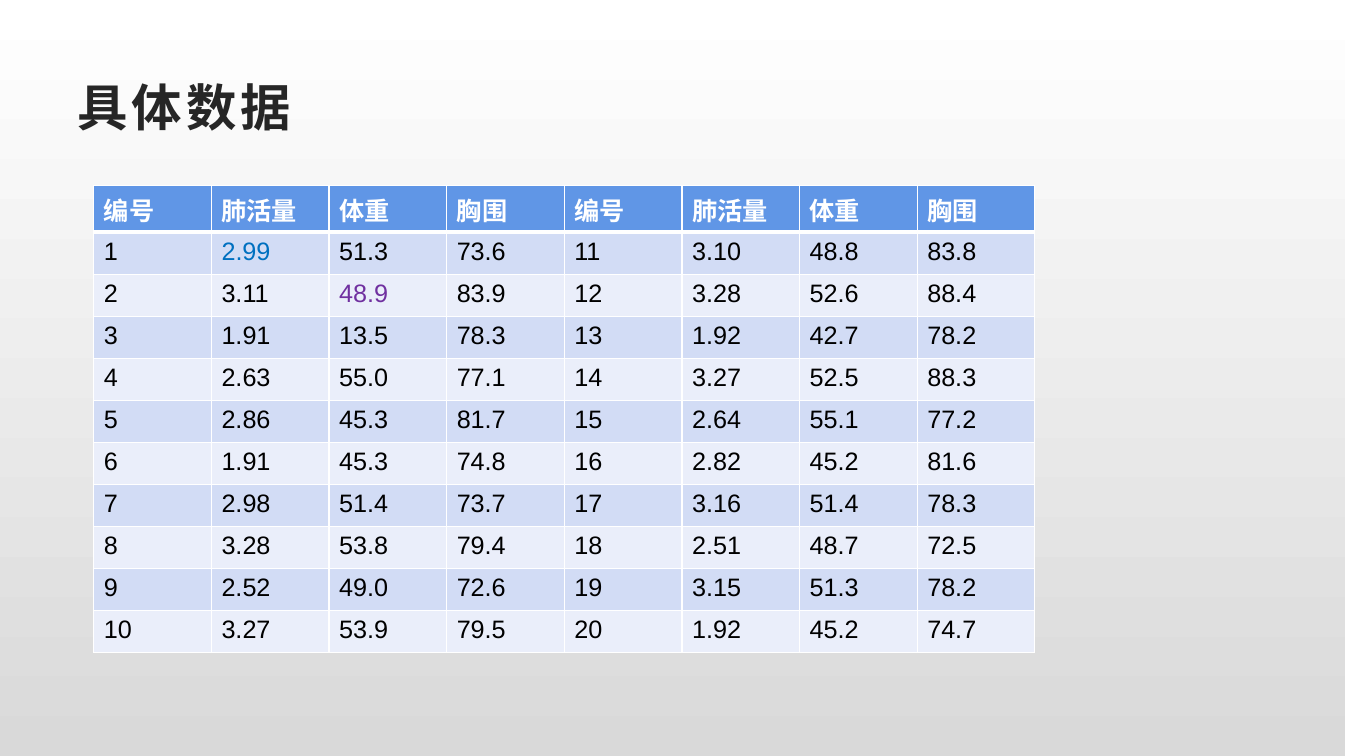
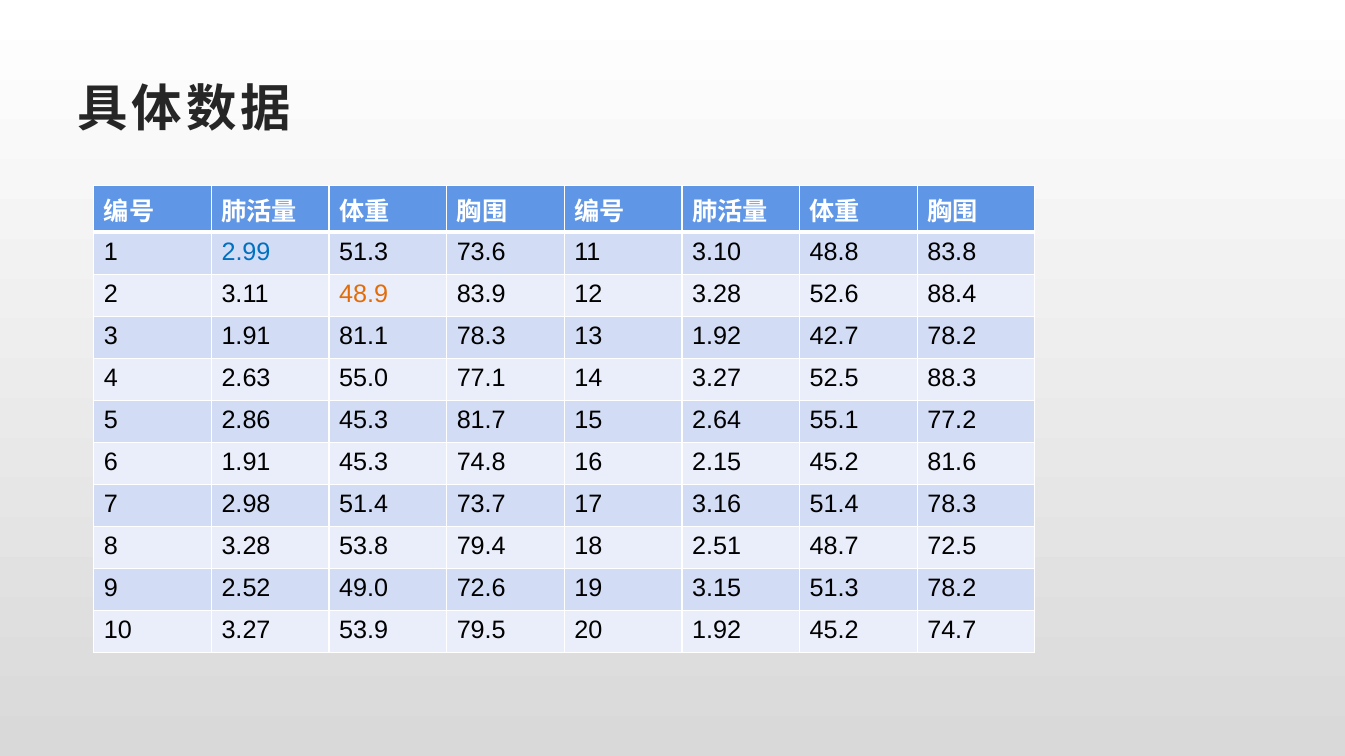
48.9 colour: purple -> orange (364, 294)
13.5: 13.5 -> 81.1 (364, 336)
2.82: 2.82 -> 2.15 (717, 462)
